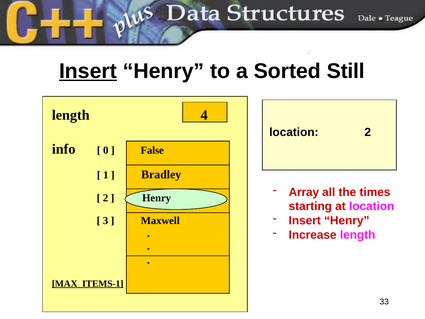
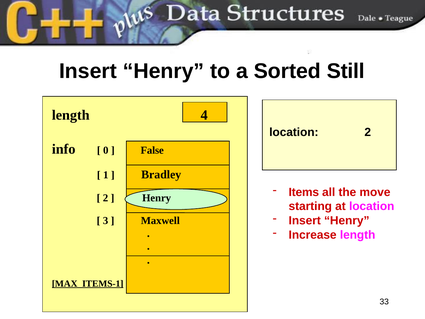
Insert underline: present -> none (88, 71)
Array: Array -> Items (304, 192)
times: times -> move (375, 192)
